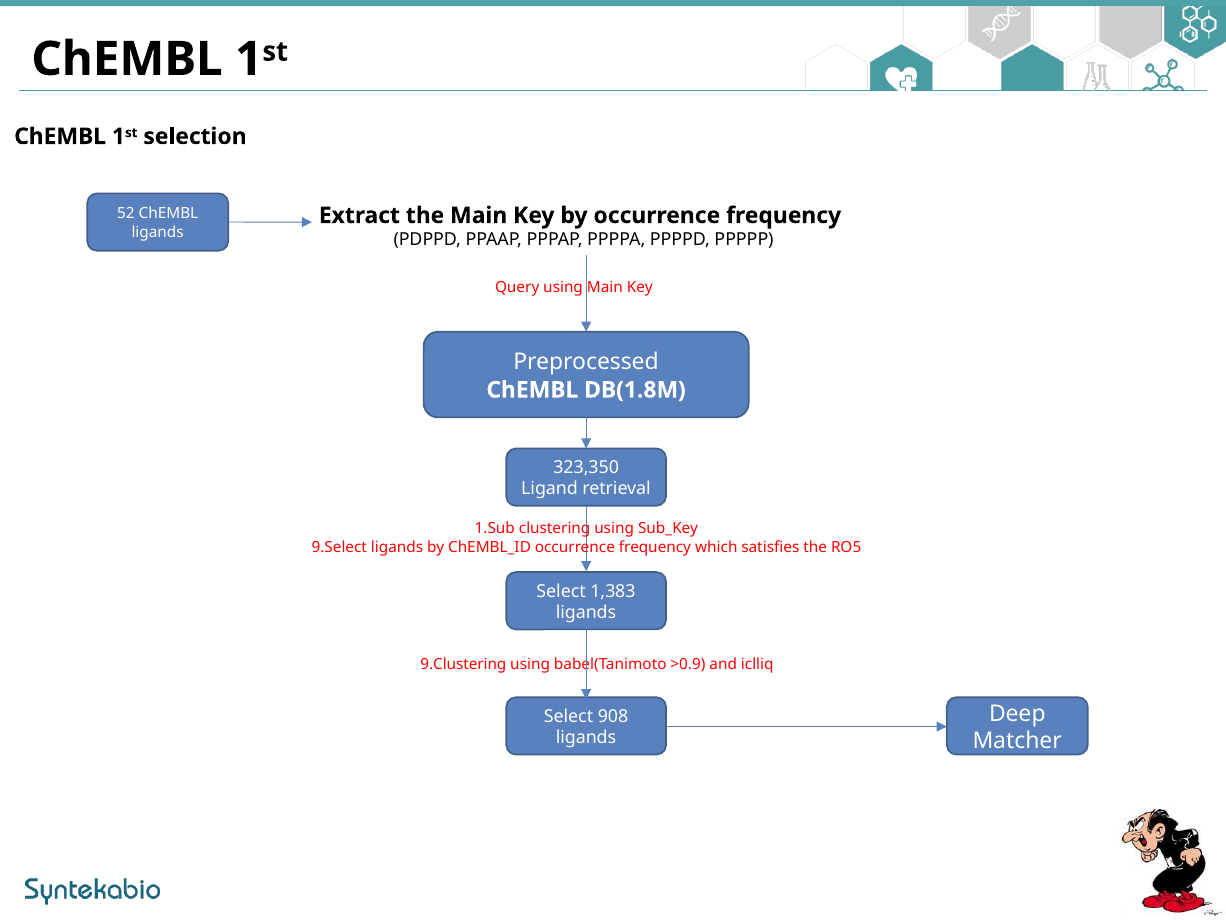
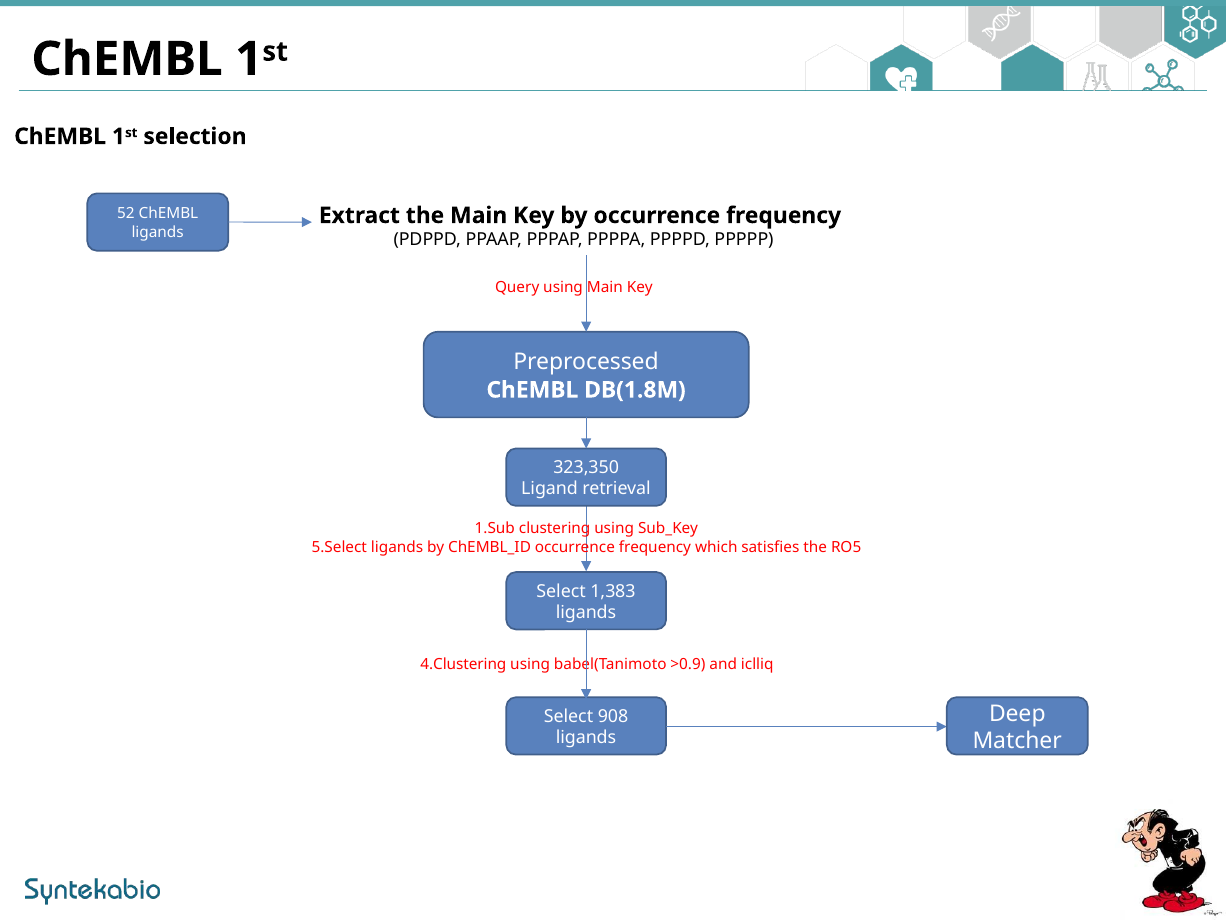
9.Select: 9.Select -> 5.Select (339, 547)
9.Clustering: 9.Clustering -> 4.Clustering (463, 665)
